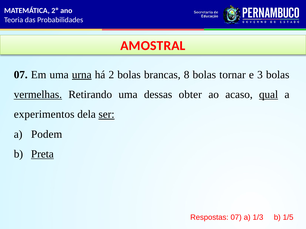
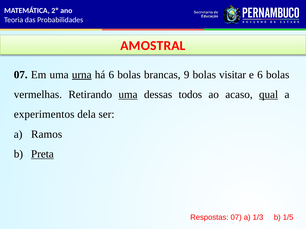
há 2: 2 -> 6 (111, 75)
8: 8 -> 9 (187, 75)
tornar: tornar -> visitar (233, 75)
e 3: 3 -> 6 (260, 75)
vermelhas underline: present -> none (38, 95)
uma underline: none -> present (128, 95)
obter: obter -> todos (190, 95)
ser underline: present -> none (107, 115)
Podem: Podem -> Ramos (47, 134)
